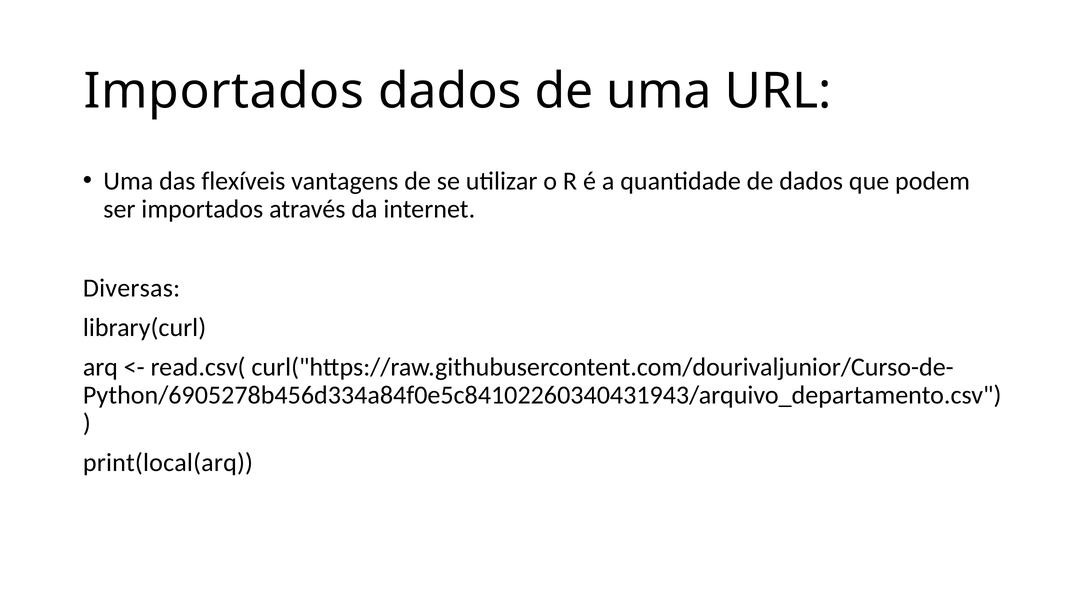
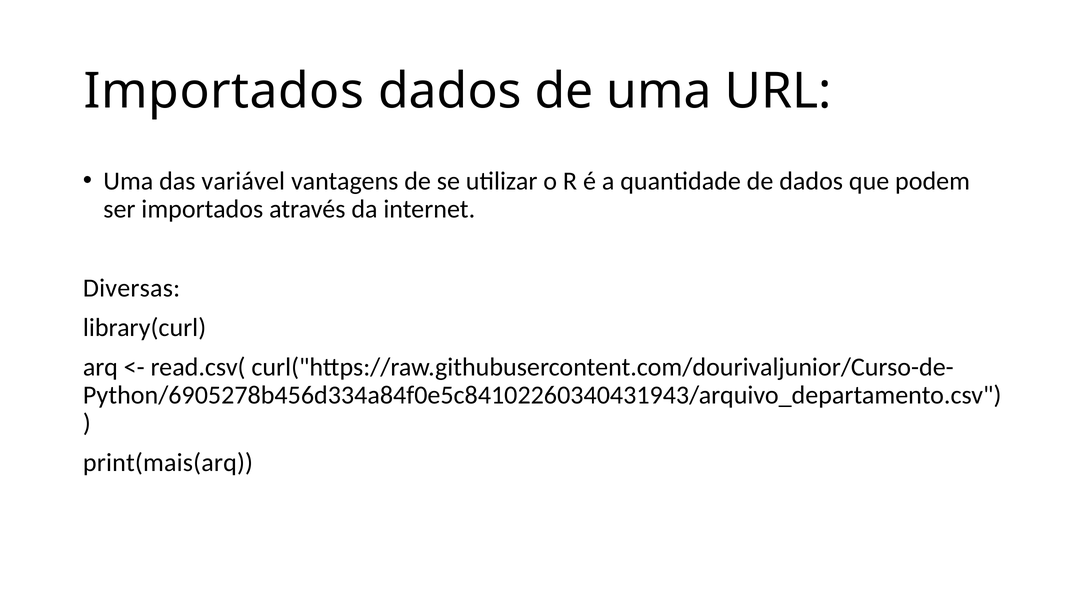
flexíveis: flexíveis -> variável (243, 181)
print(local(arq: print(local(arq -> print(mais(arq (168, 463)
